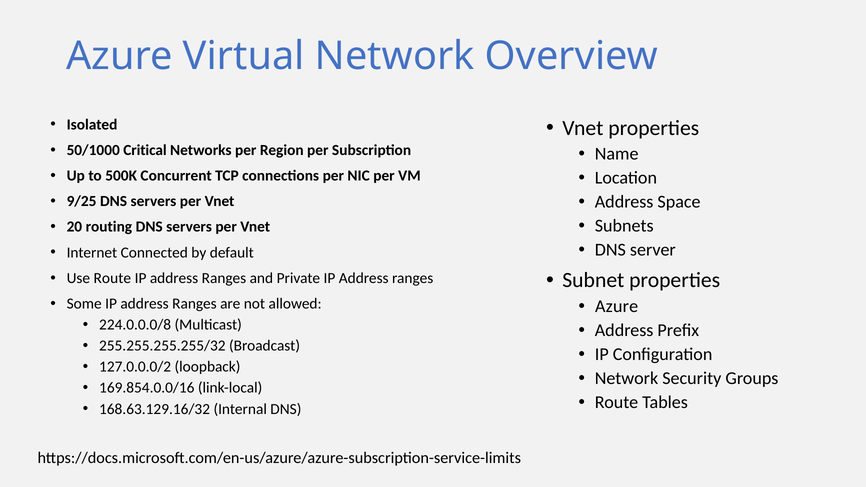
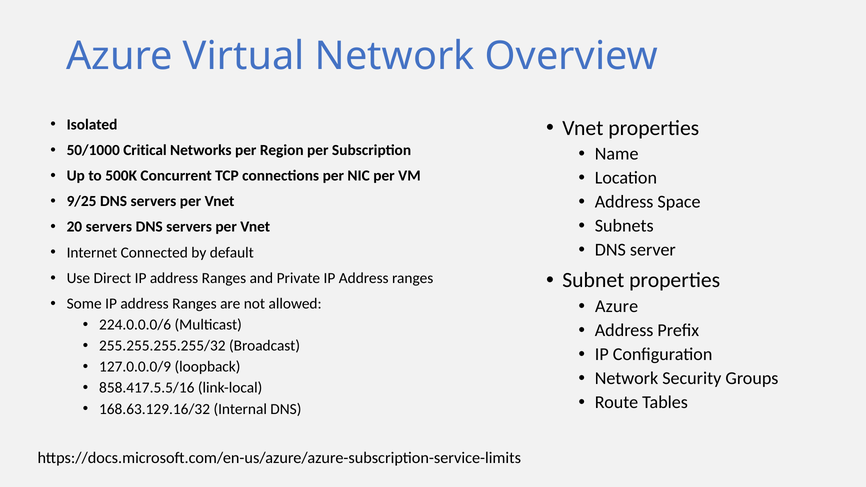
20 routing: routing -> servers (109, 227)
Use Route: Route -> Direct (112, 278)
224.0.0.0/8: 224.0.0.0/8 -> 224.0.0.0/6 (135, 325)
127.0.0.0/2: 127.0.0.0/2 -> 127.0.0.0/9 (135, 367)
169.854.0.0/16: 169.854.0.0/16 -> 858.417.5.5/16 (147, 388)
